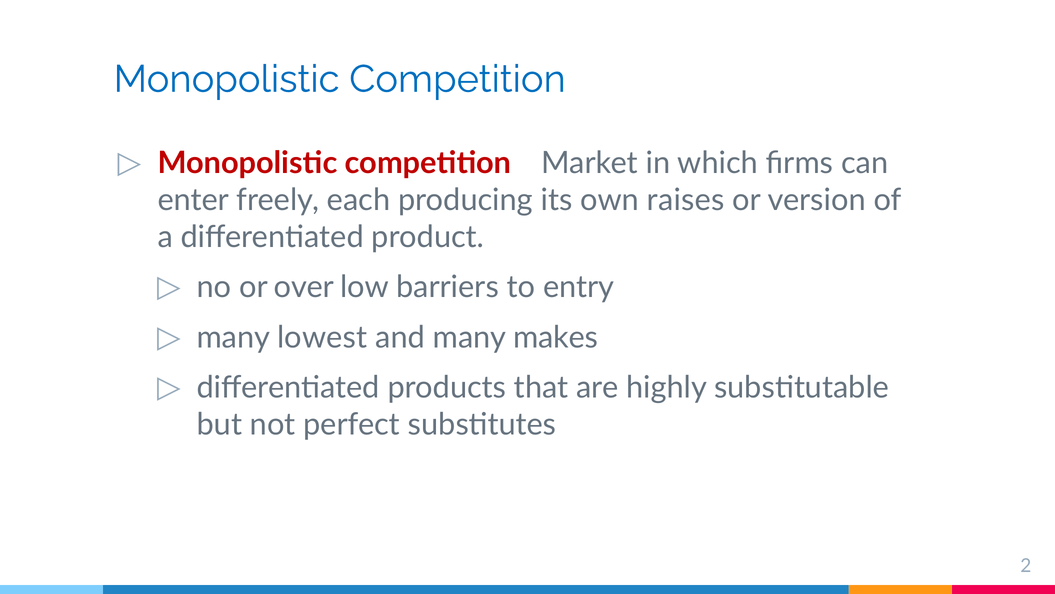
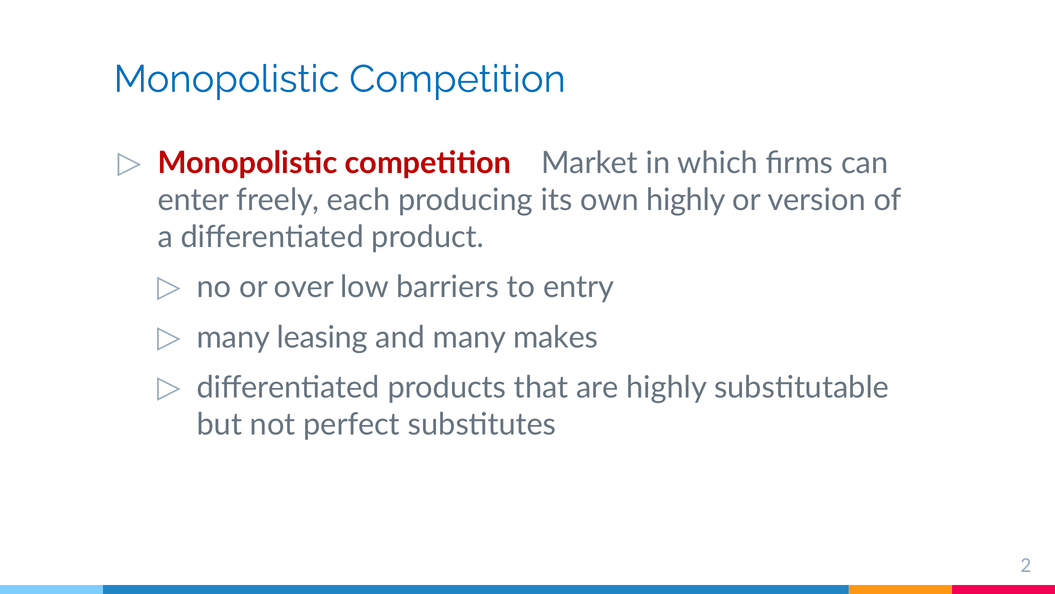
own raises: raises -> highly (686, 200)
lowest: lowest -> leasing (322, 337)
